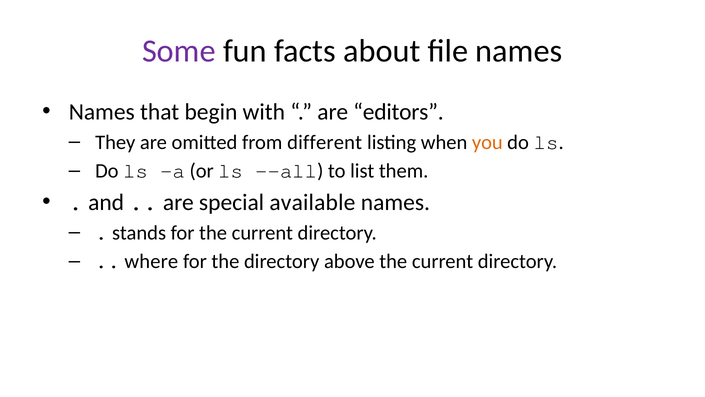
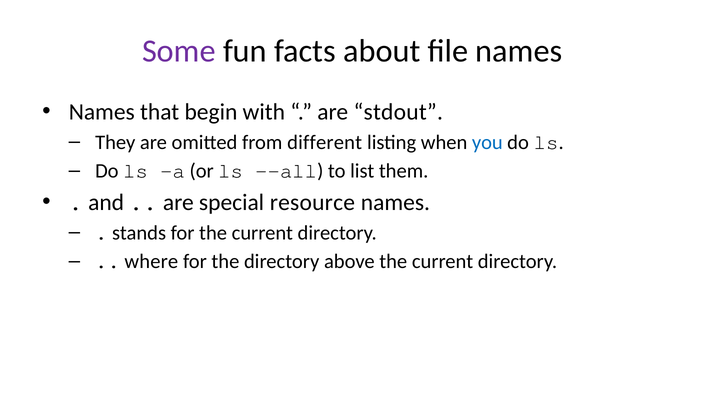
editors: editors -> stdout (398, 112)
you colour: orange -> blue (487, 142)
available: available -> resource (312, 202)
